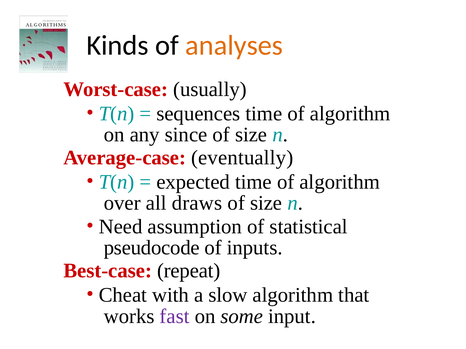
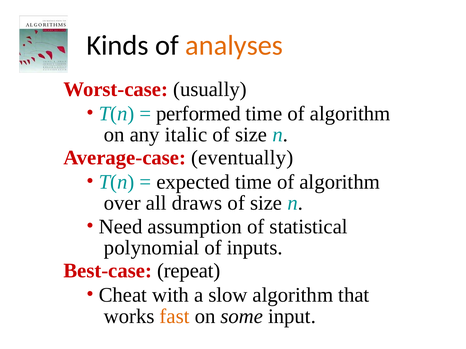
sequences: sequences -> performed (198, 114)
since: since -> italic (186, 135)
pseudocode: pseudocode -> polynomial (152, 248)
fast colour: purple -> orange (175, 317)
